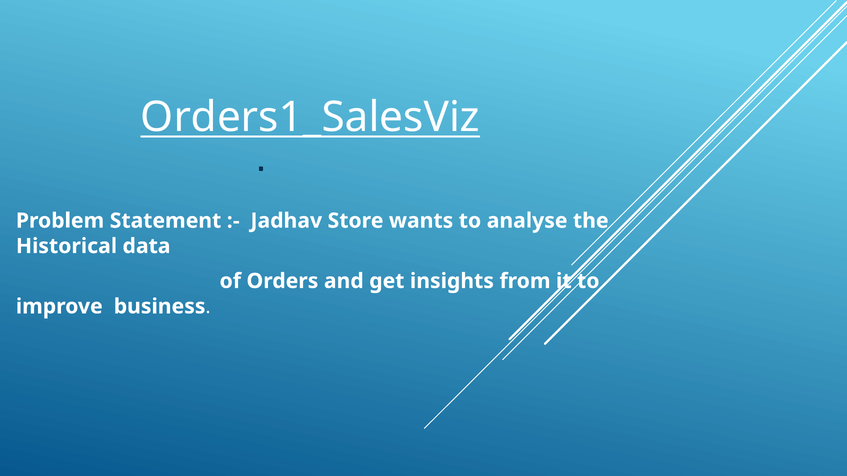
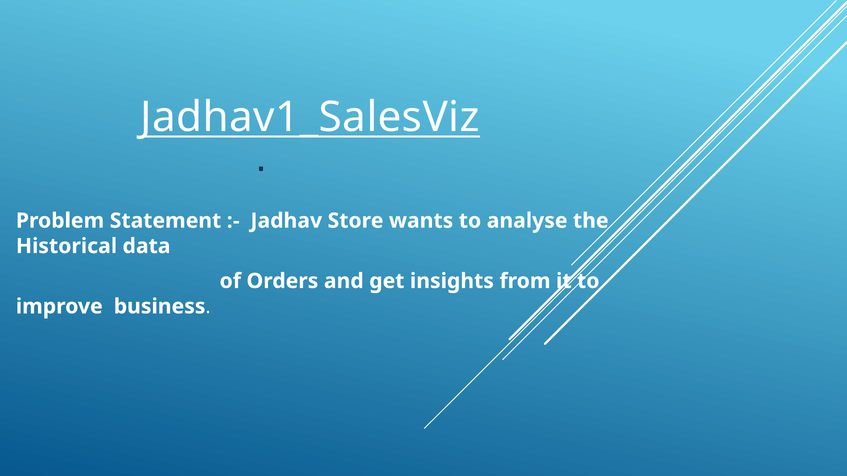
Orders1_SalesViz: Orders1_SalesViz -> Jadhav1_SalesViz (310, 117)
